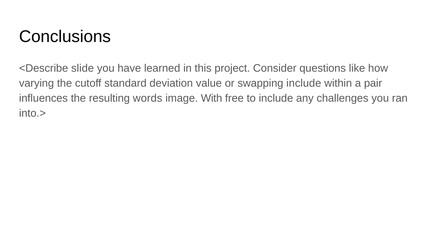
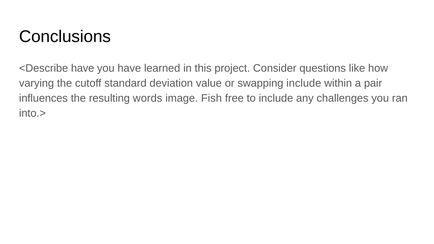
<Describe slide: slide -> have (83, 68)
With: With -> Fish (211, 98)
